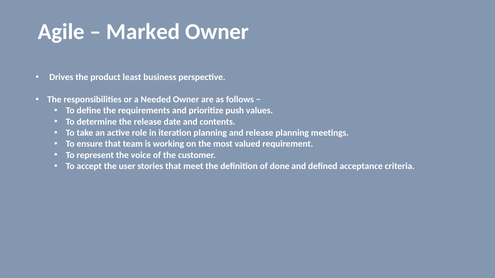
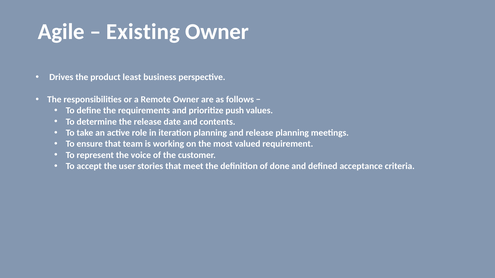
Marked: Marked -> Existing (143, 32)
Needed: Needed -> Remote (156, 100)
